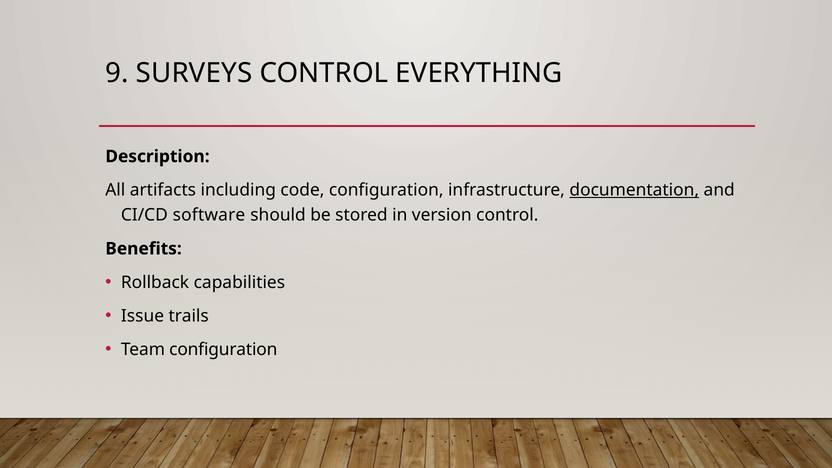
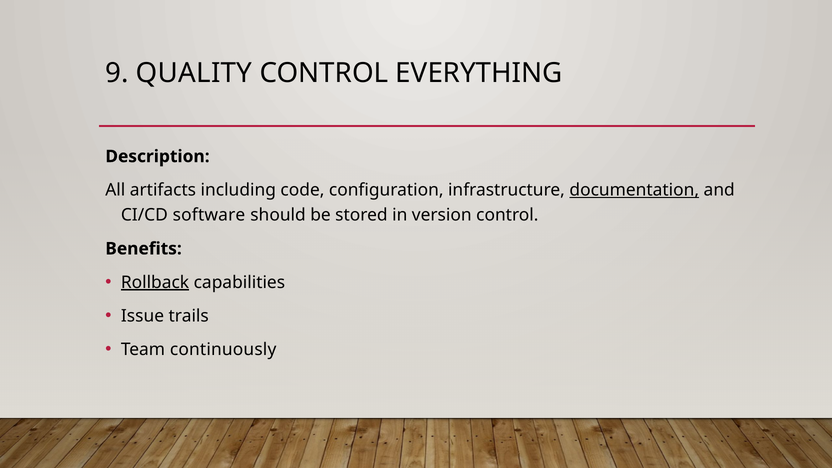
SURVEYS: SURVEYS -> QUALITY (194, 73)
Rollback underline: none -> present (155, 282)
Team configuration: configuration -> continuously (223, 350)
